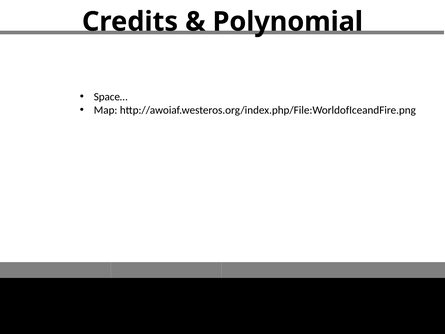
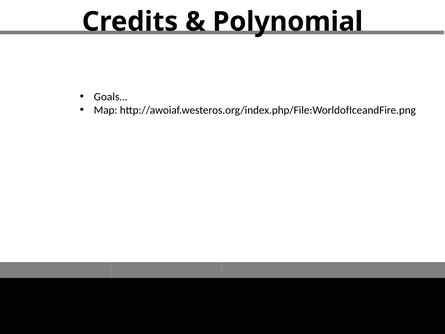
Space…: Space… -> Goals… (111, 97)
